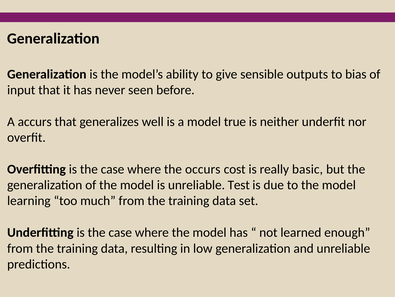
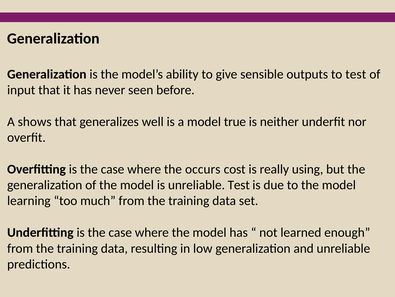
to bias: bias -> test (356, 74)
accurs: accurs -> shows (35, 121)
basic: basic -> using (308, 169)
